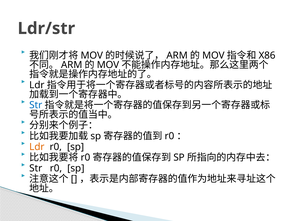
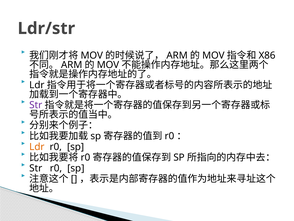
Str colour: blue -> purple (36, 105)
